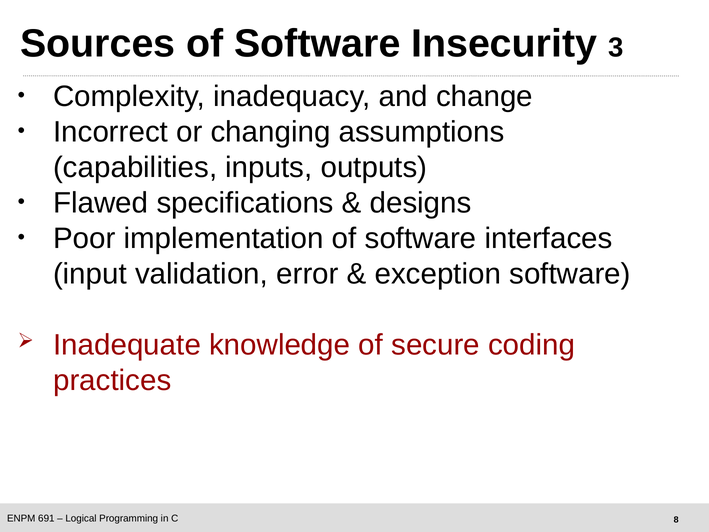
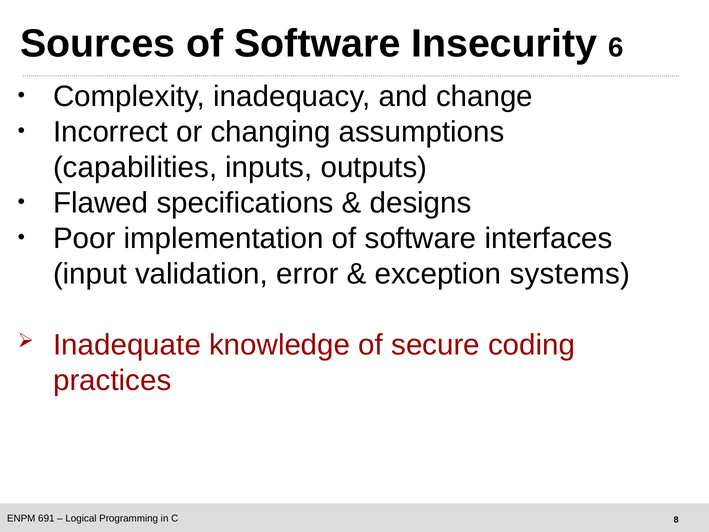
3: 3 -> 6 (616, 48)
exception software: software -> systems (570, 274)
